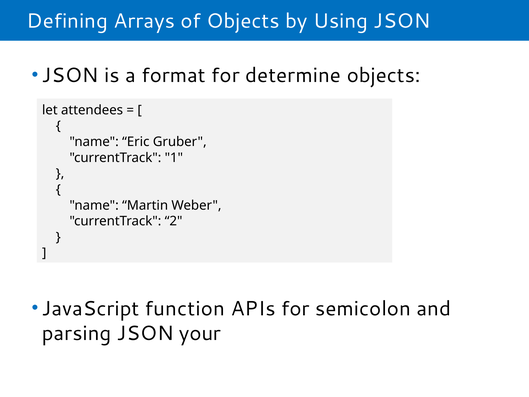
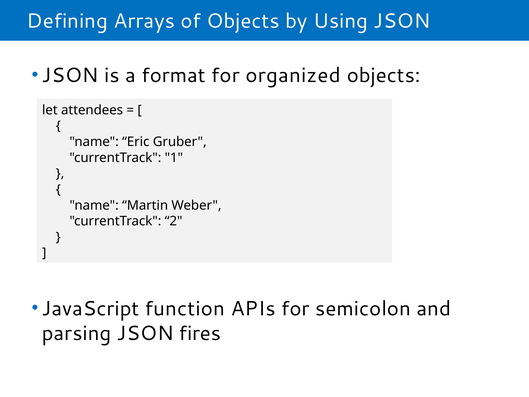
determine: determine -> organized (293, 75)
your: your -> fires (200, 333)
